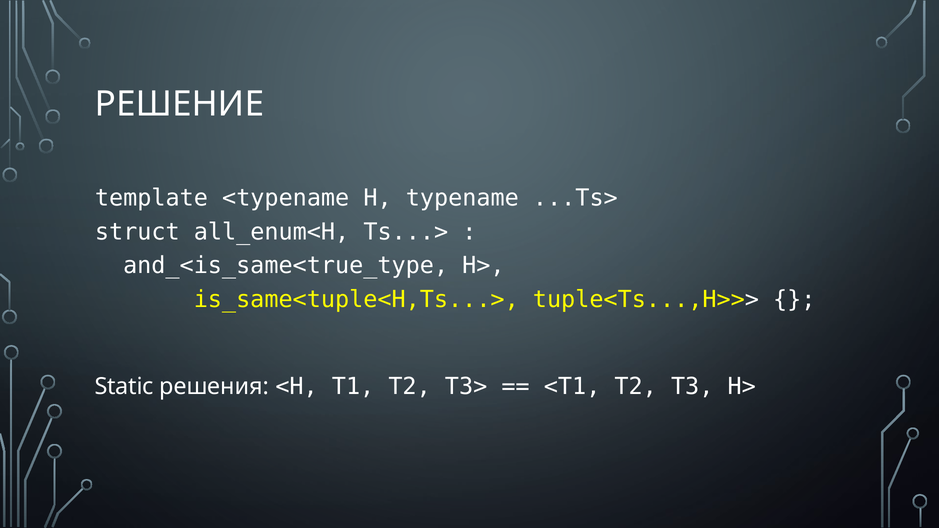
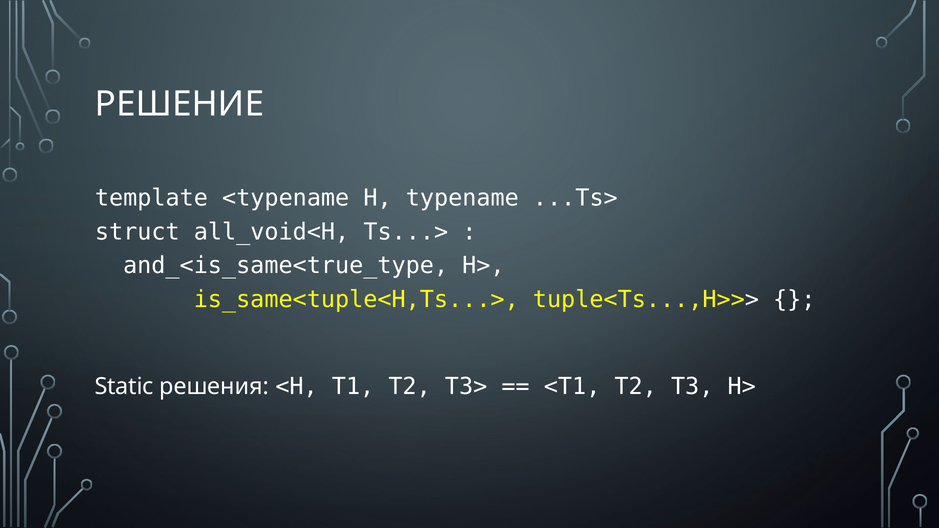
all_enum<H: all_enum<H -> all_void<H (272, 232)
